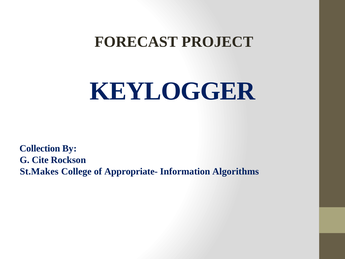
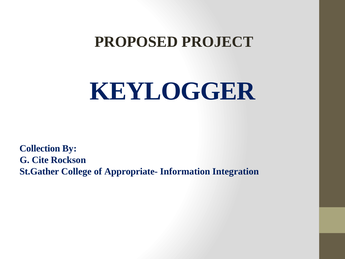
FORECAST: FORECAST -> PROPOSED (136, 42)
St.Makes: St.Makes -> St.Gather (39, 171)
Algorithms: Algorithms -> Integration (236, 171)
